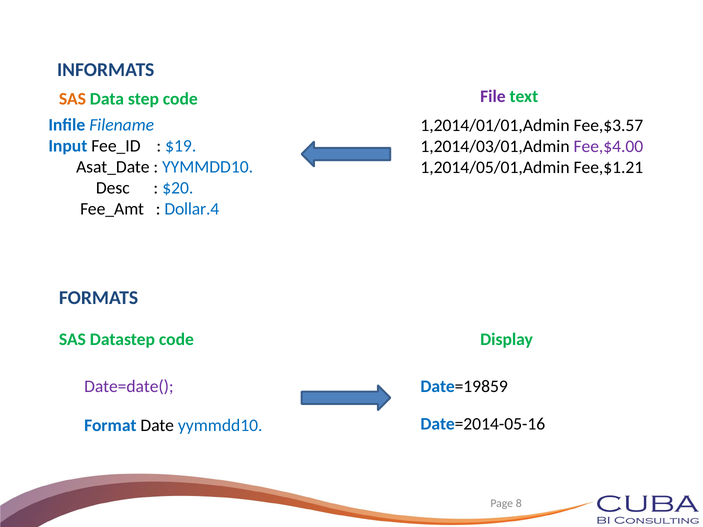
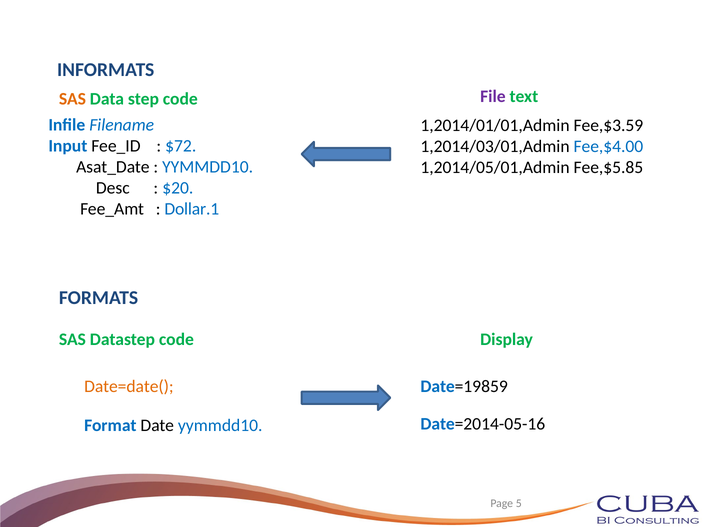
Fee,$3.57: Fee,$3.57 -> Fee,$3.59 (608, 125)
$19: $19 -> $72 (181, 146)
Fee,$4.00 colour: purple -> blue (608, 147)
Fee,$1.21: Fee,$1.21 -> Fee,$5.85 (608, 168)
Dollar.4: Dollar.4 -> Dollar.1 (192, 209)
Date=date( colour: purple -> orange (129, 387)
8: 8 -> 5 (519, 503)
